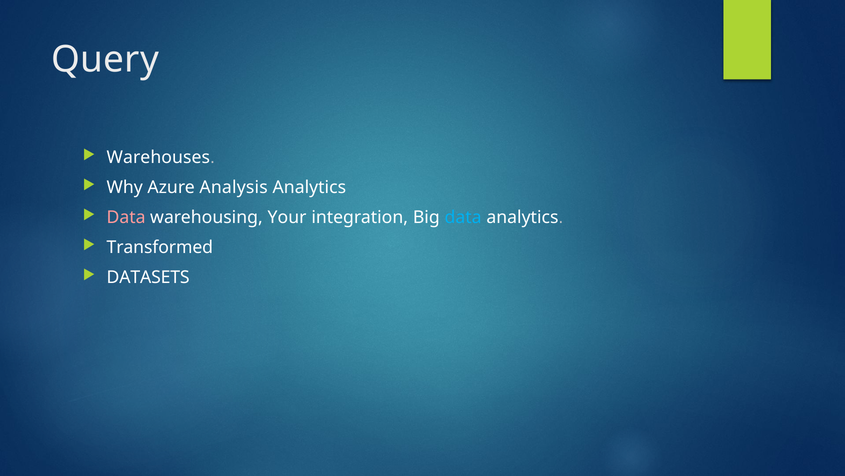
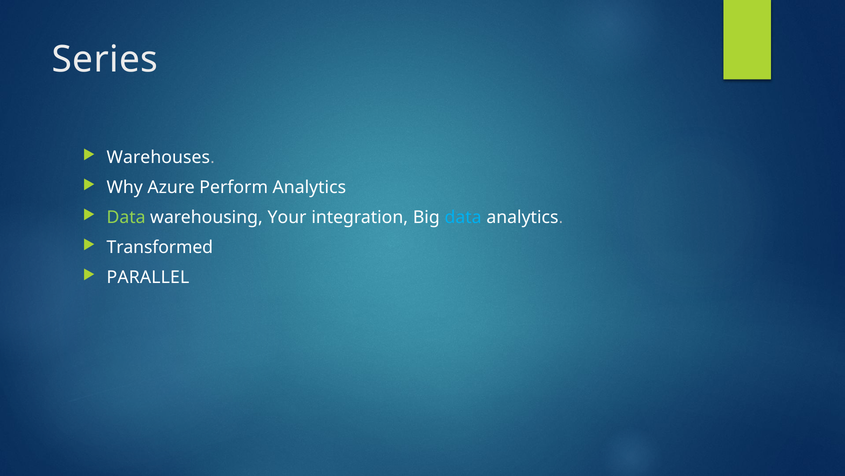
Query: Query -> Series (105, 59)
Analysis: Analysis -> Perform (234, 187)
Data colour: pink -> light green (126, 217)
DATASETS: DATASETS -> PARALLEL (148, 277)
